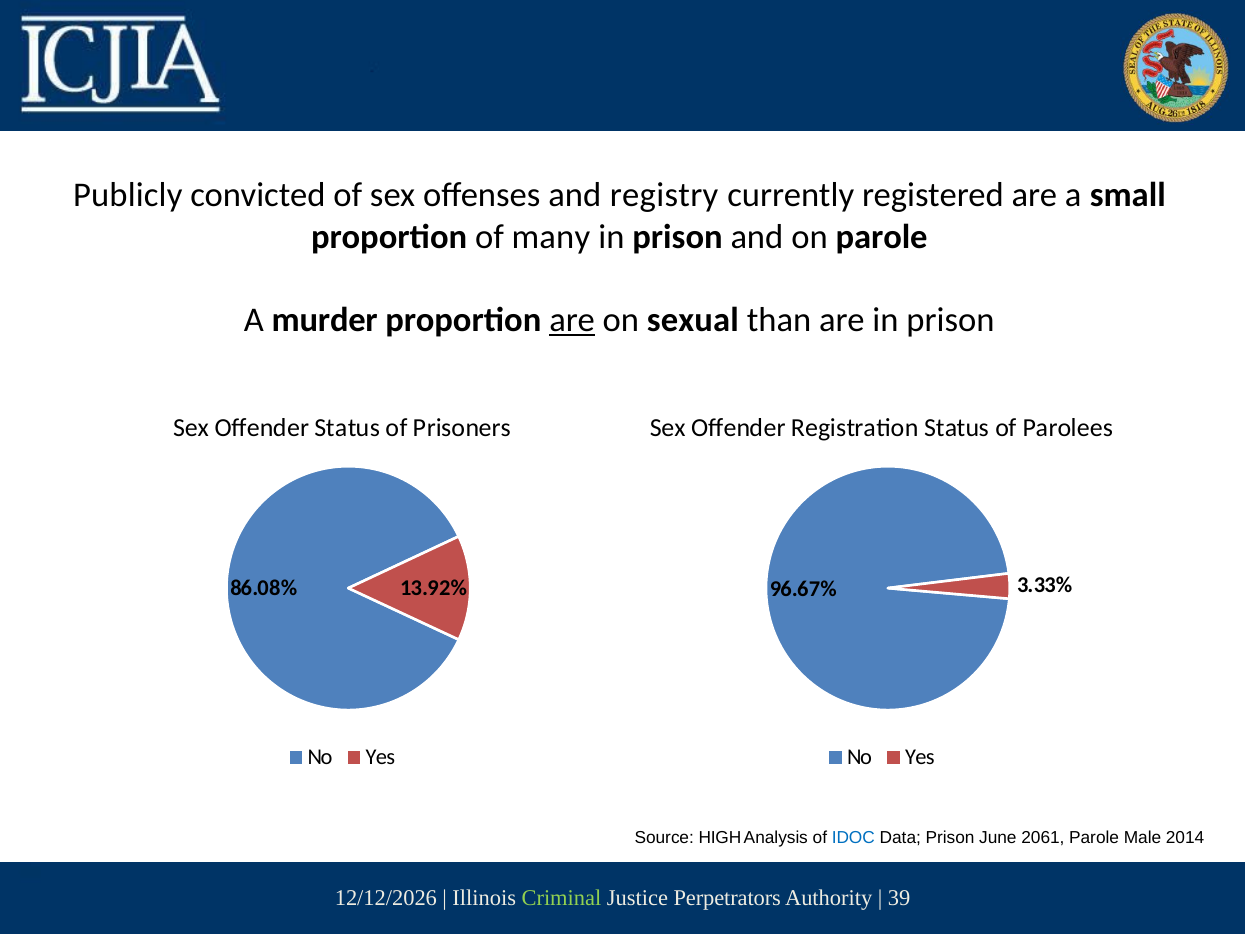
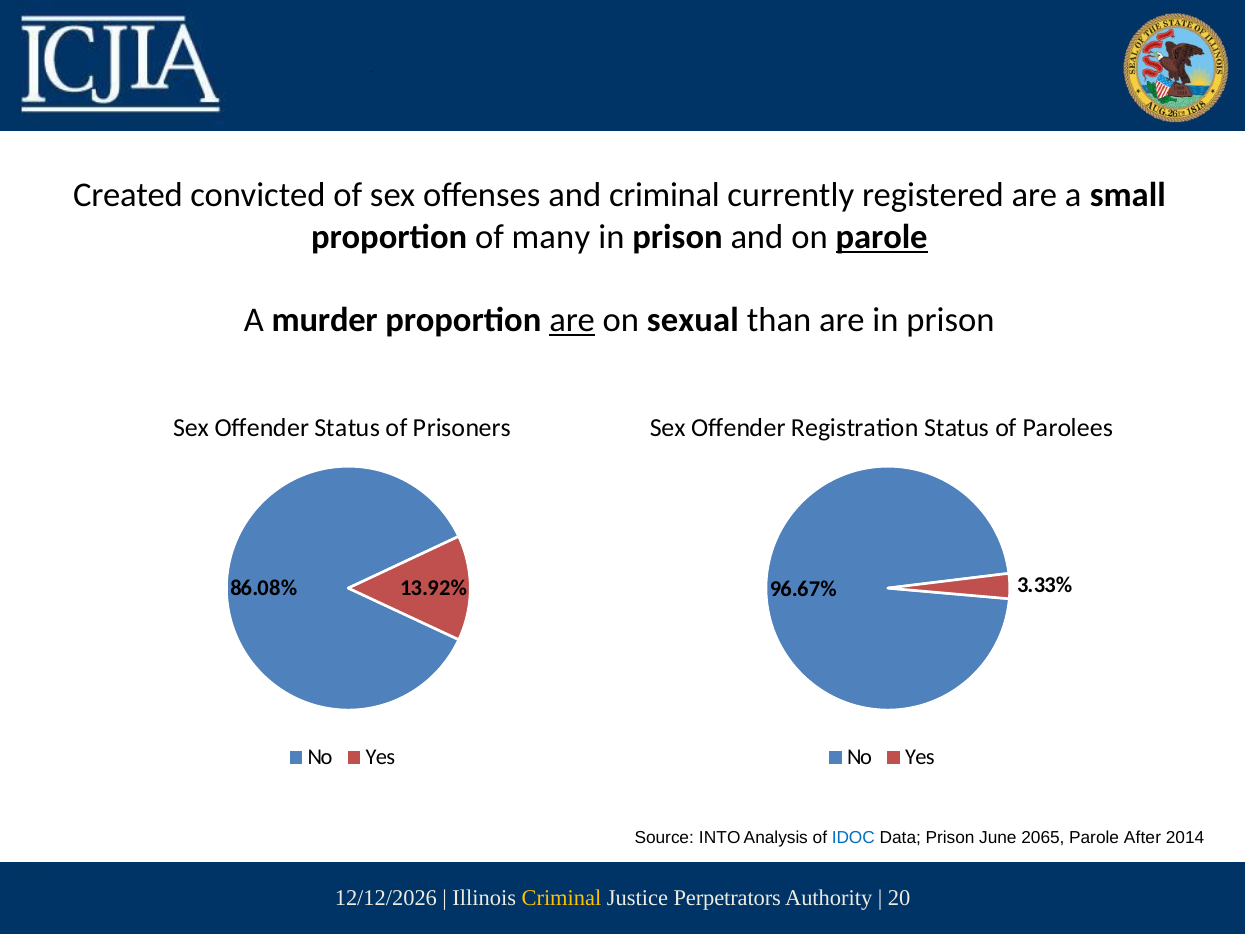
Publicly: Publicly -> Created (128, 195)
and registry: registry -> criminal (664, 195)
parole underline: none -> present (882, 237)
HIGH: HIGH -> INTO (720, 837)
2061: 2061 -> 2065 (1043, 837)
Male: Male -> After (1142, 837)
Criminal colour: light green -> yellow (561, 898)
39: 39 -> 20 (899, 898)
